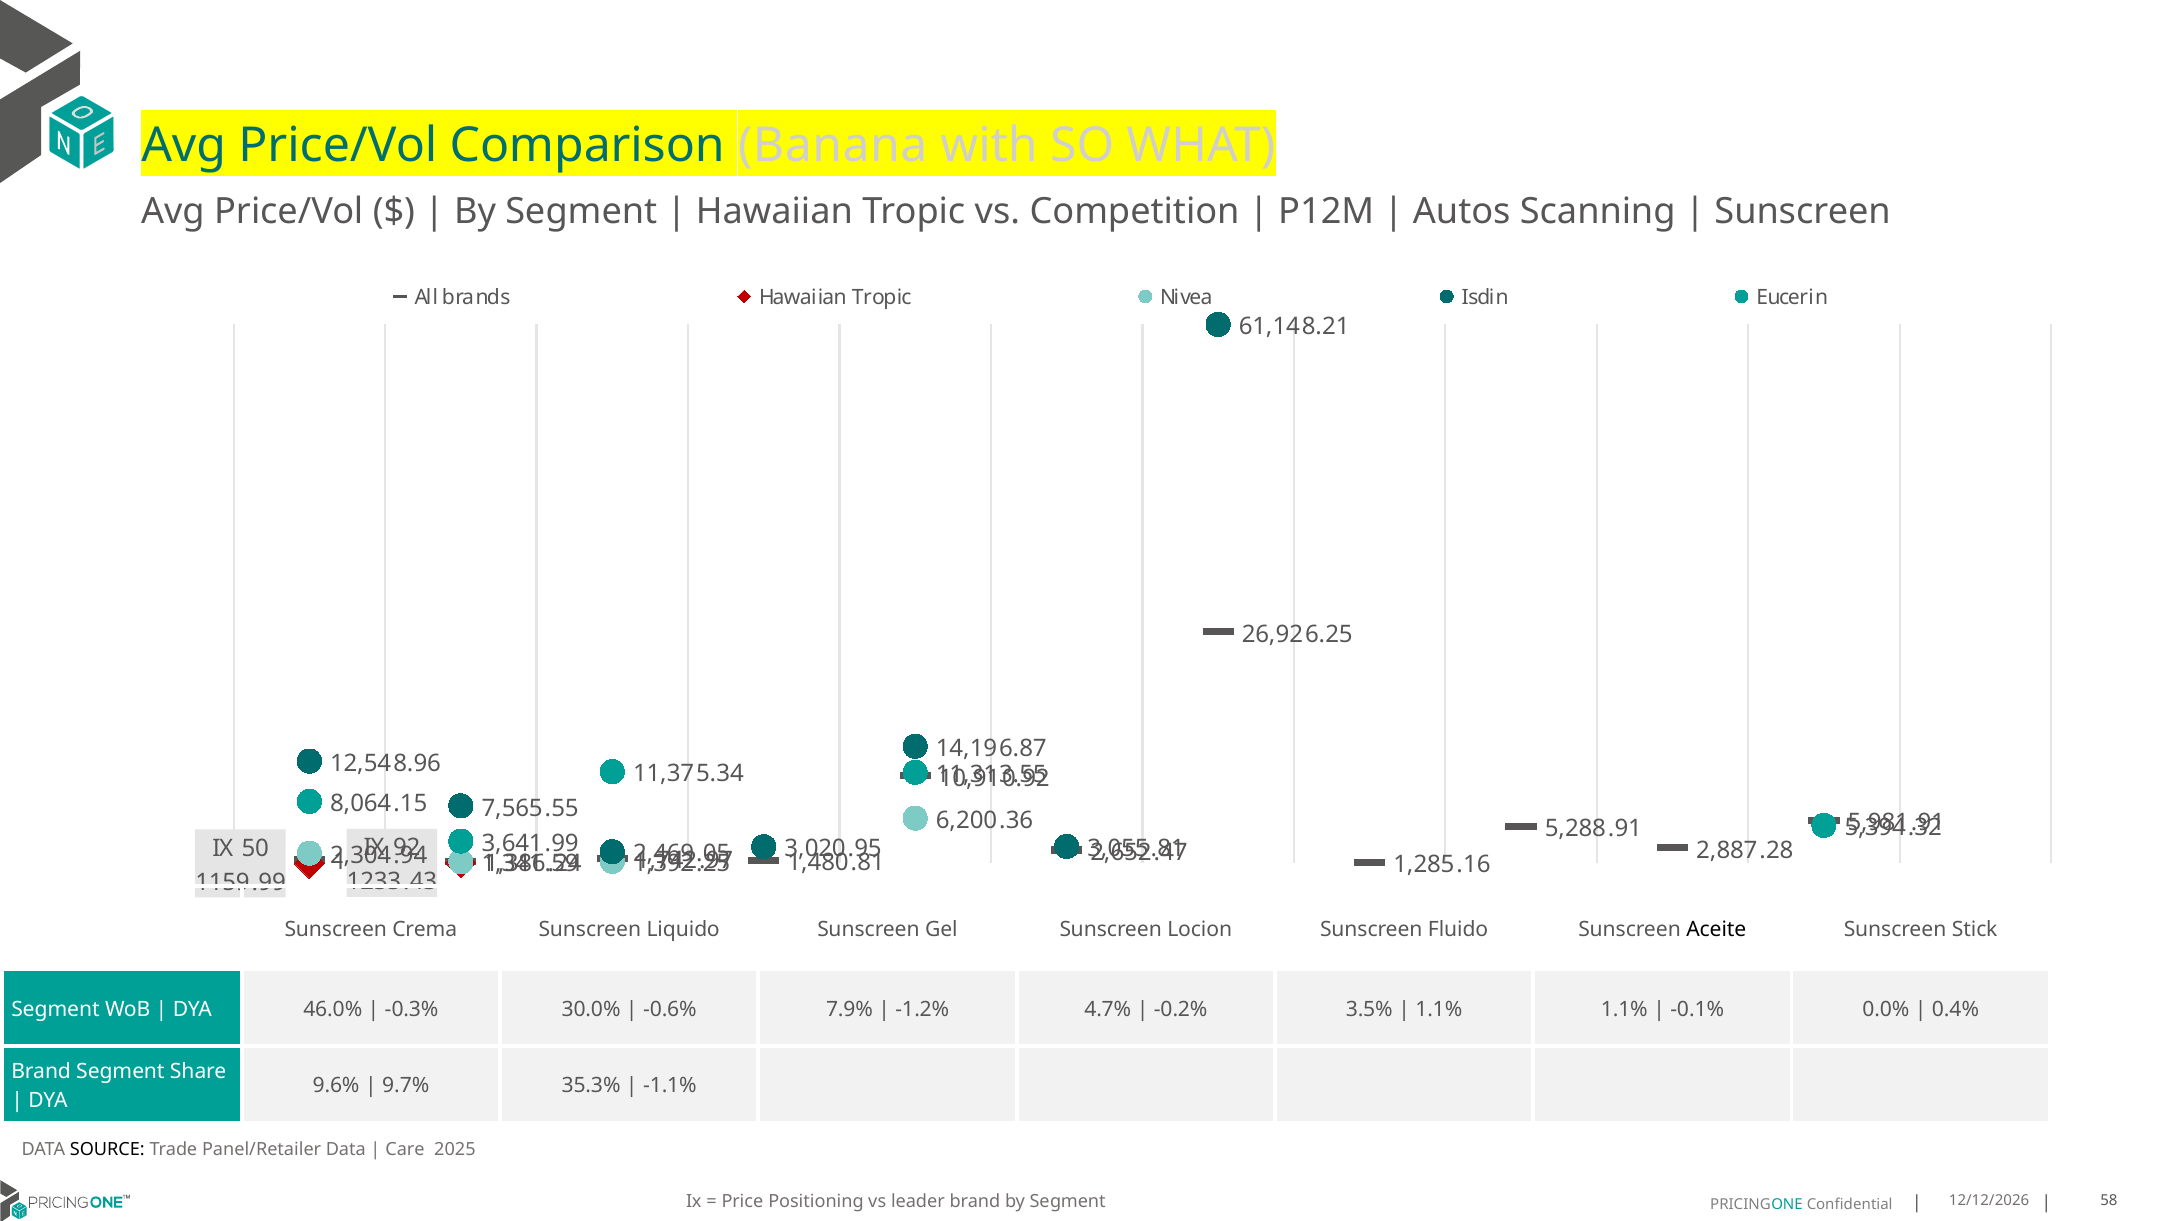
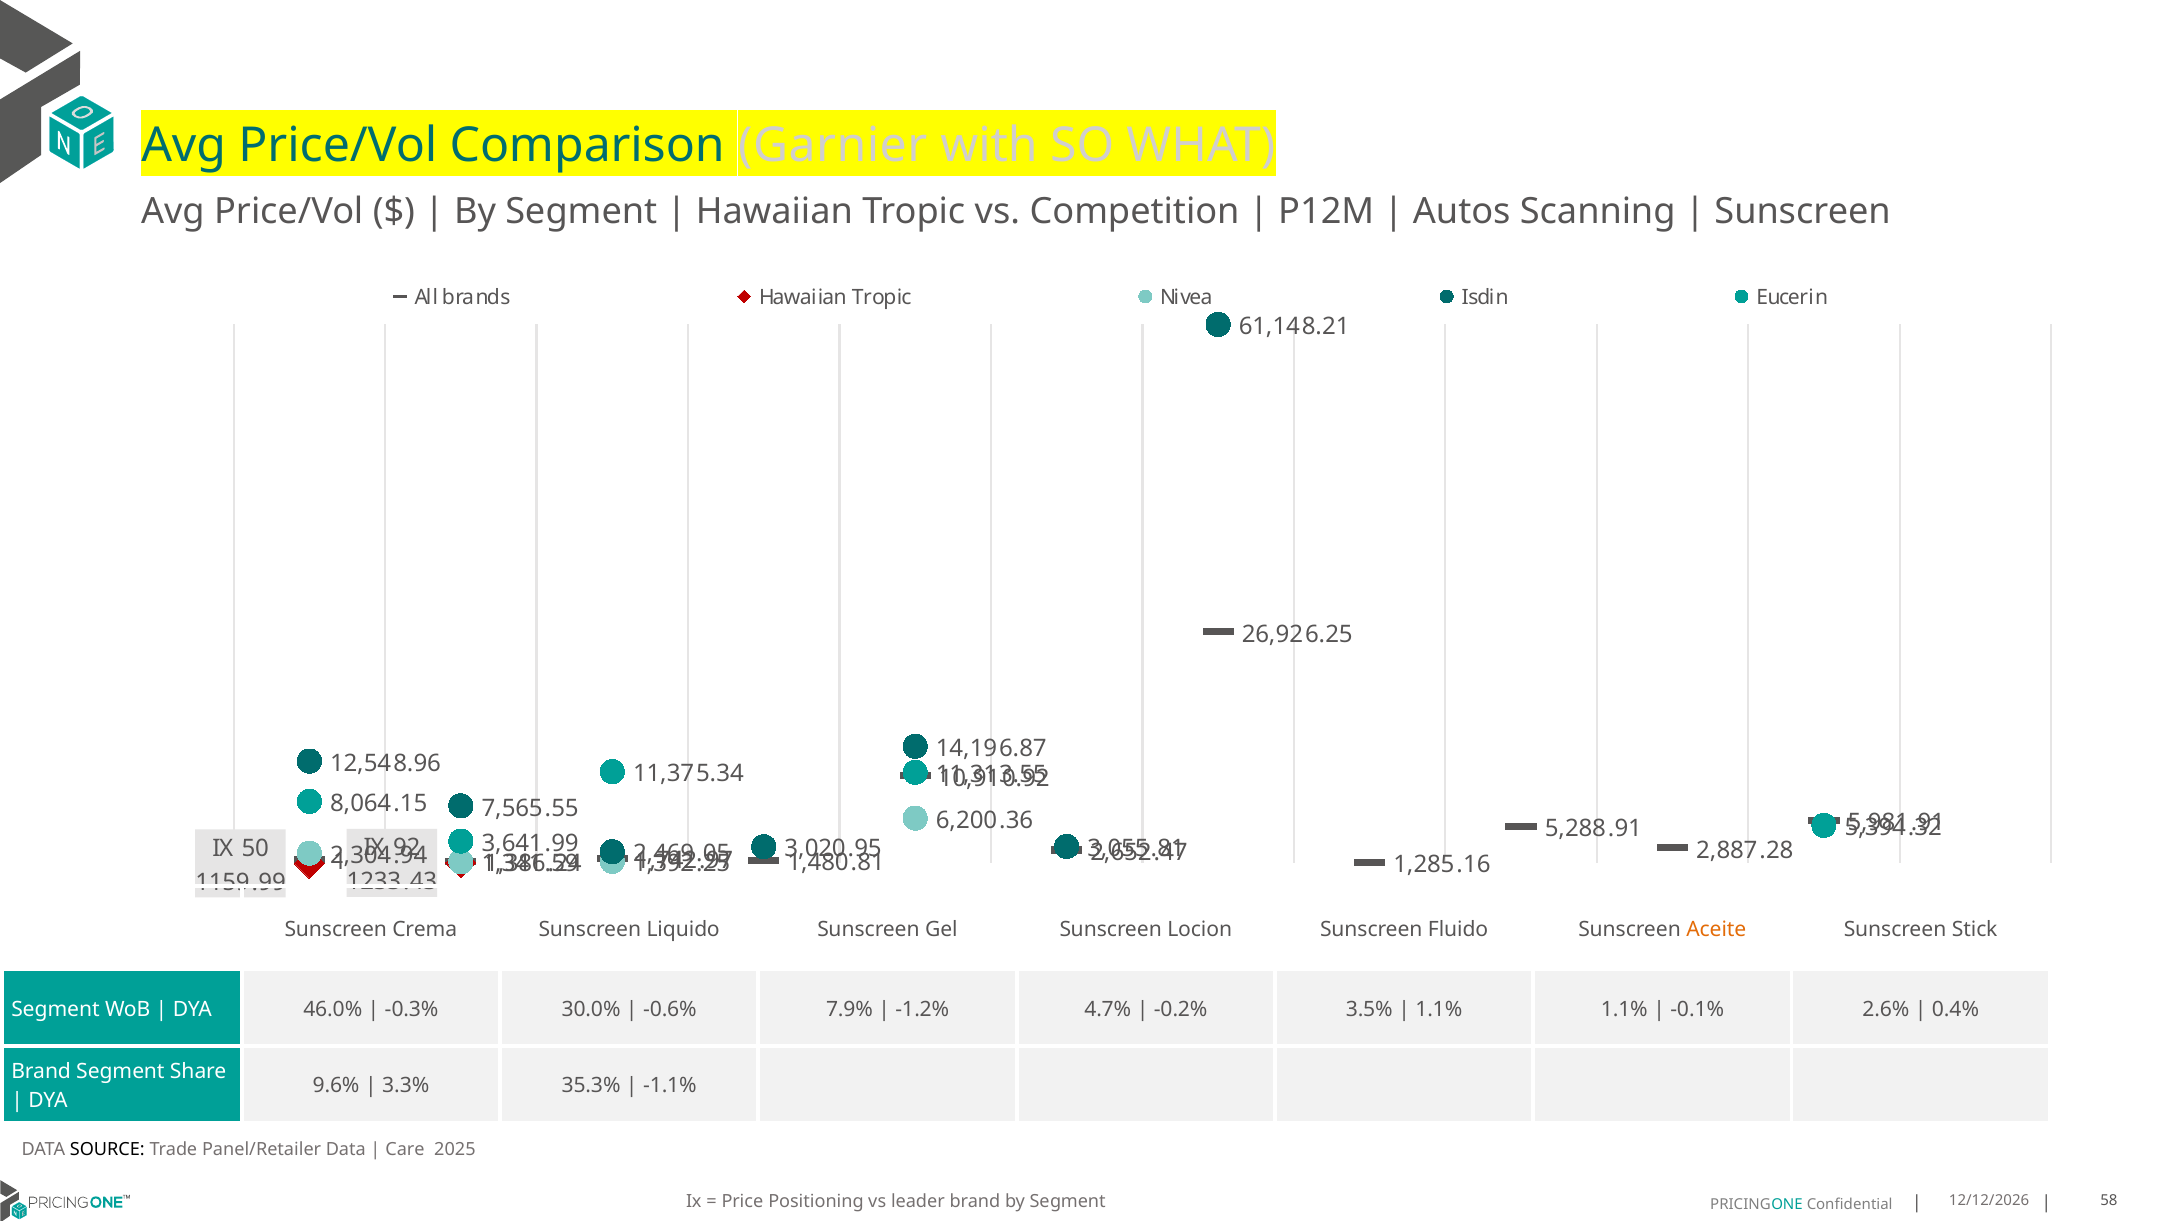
Banana: Banana -> Garnier (833, 146)
Aceite colour: black -> orange (1716, 929)
0.0%: 0.0% -> 2.6% (1886, 1009)
9.7%: 9.7% -> 3.3% (406, 1086)
